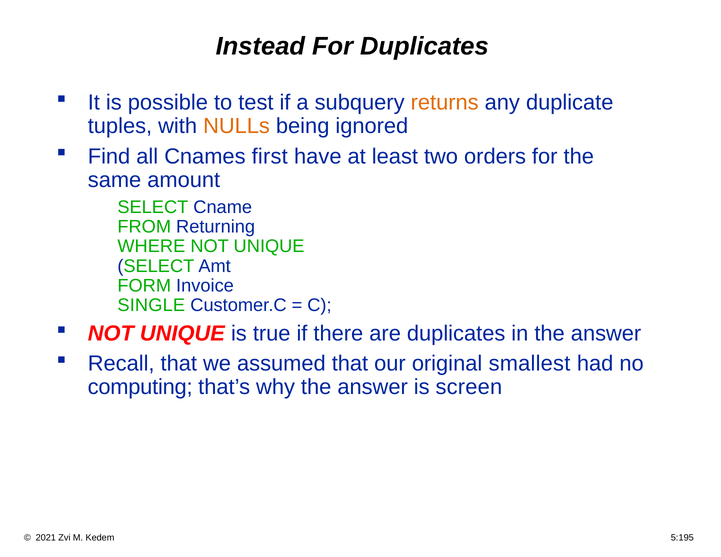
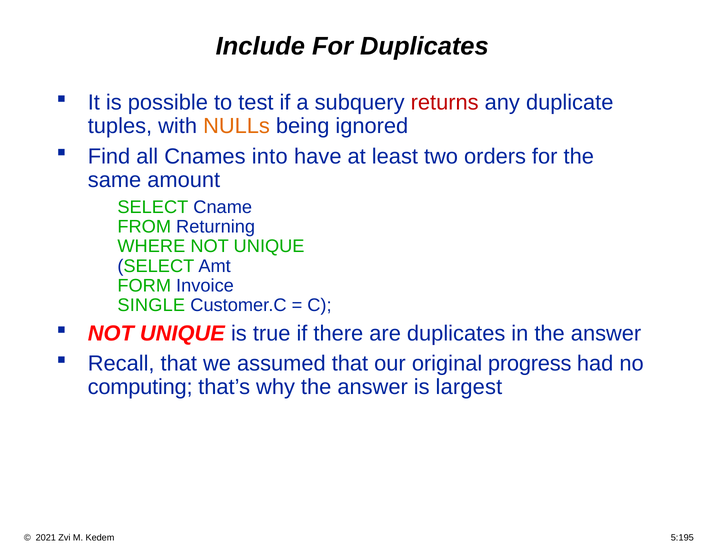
Instead: Instead -> Include (260, 46)
returns colour: orange -> red (445, 103)
first: first -> into (270, 156)
smallest: smallest -> progress (530, 364)
screen: screen -> largest (469, 387)
